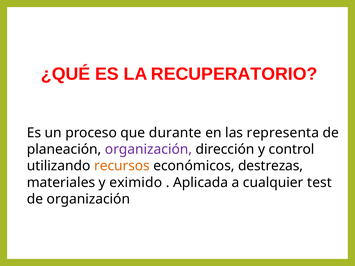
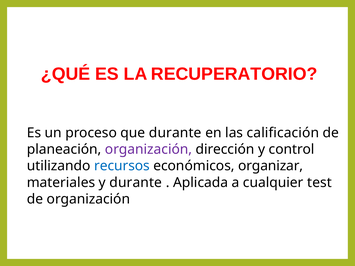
representa: representa -> calificación (283, 133)
recursos colour: orange -> blue (122, 166)
destrezas: destrezas -> organizar (271, 166)
y eximido: eximido -> durante (136, 183)
